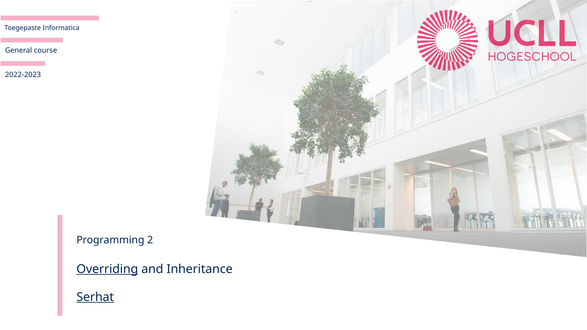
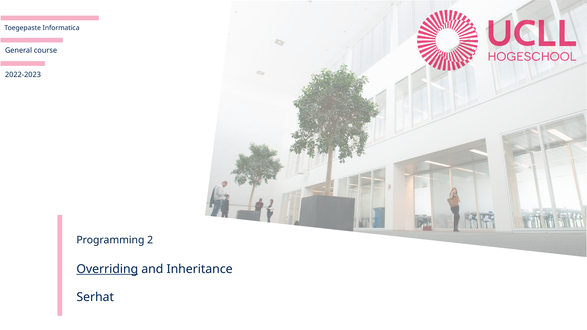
Serhat underline: present -> none (95, 297)
